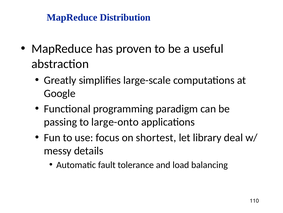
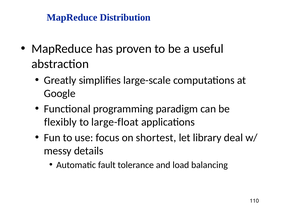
passing: passing -> flexibly (60, 122)
large-onto: large-onto -> large-float (115, 122)
